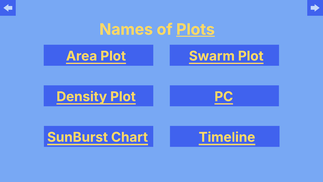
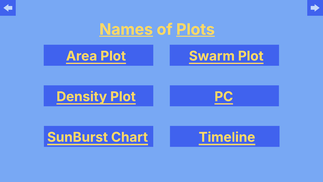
Names underline: none -> present (126, 29)
